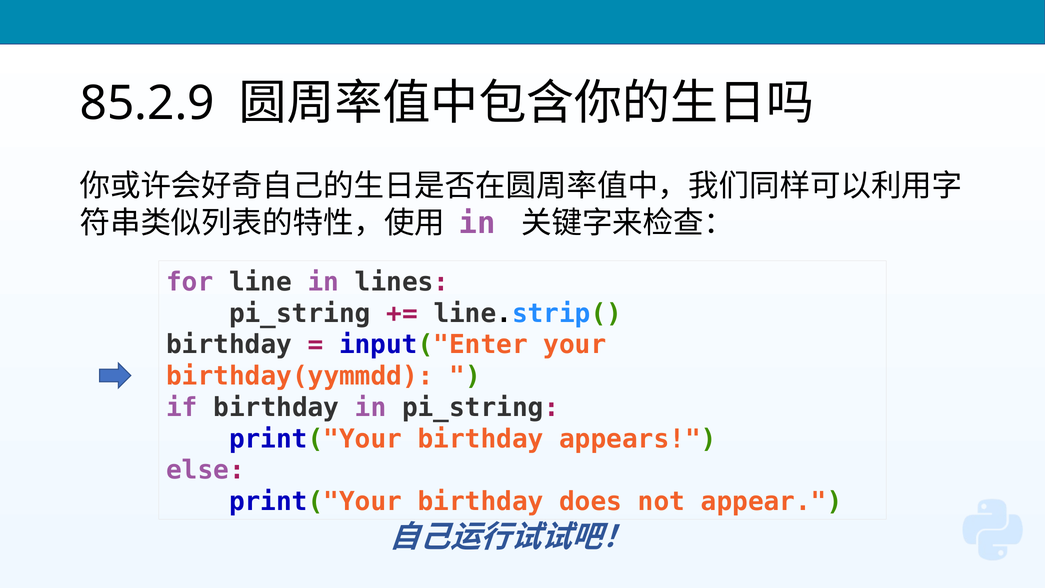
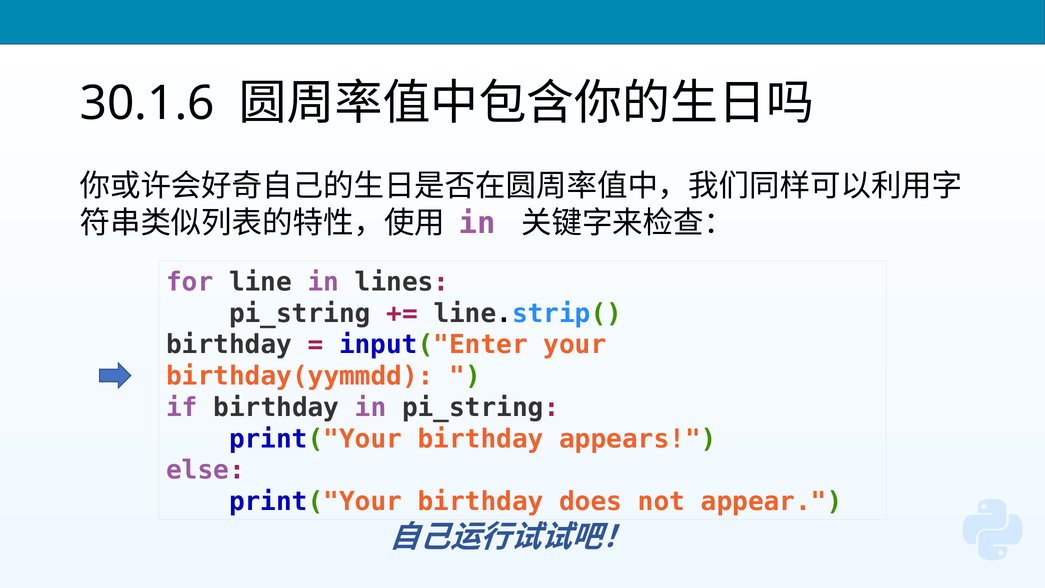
85.2.9: 85.2.9 -> 30.1.6 (147, 104)
